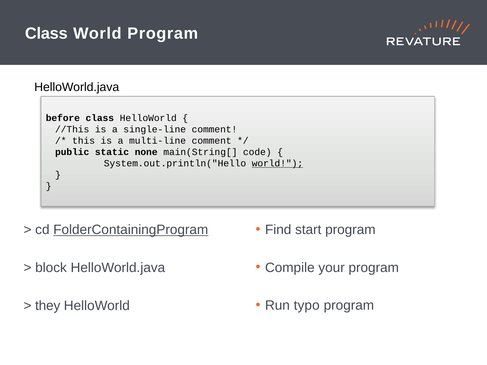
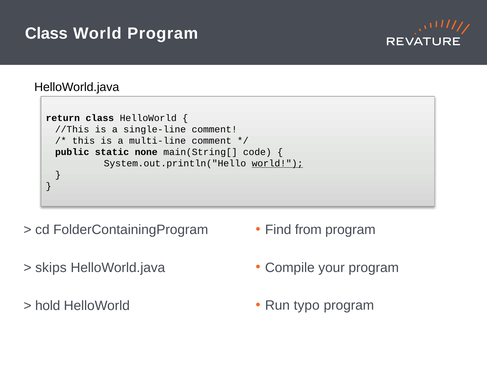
before: before -> return (63, 118)
start: start -> from (308, 230)
FolderContainingProgram underline: present -> none (131, 230)
block: block -> skips (51, 268)
they: they -> hold (48, 306)
